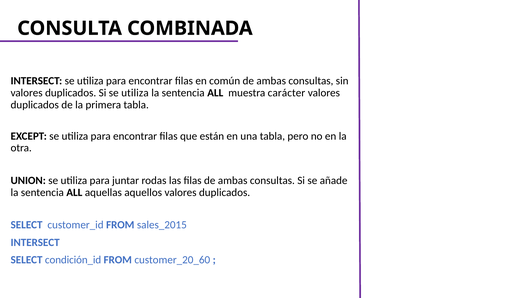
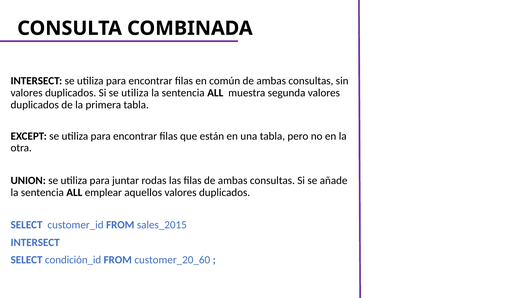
carácter: carácter -> segunda (287, 93)
aquellas: aquellas -> emplear (103, 193)
